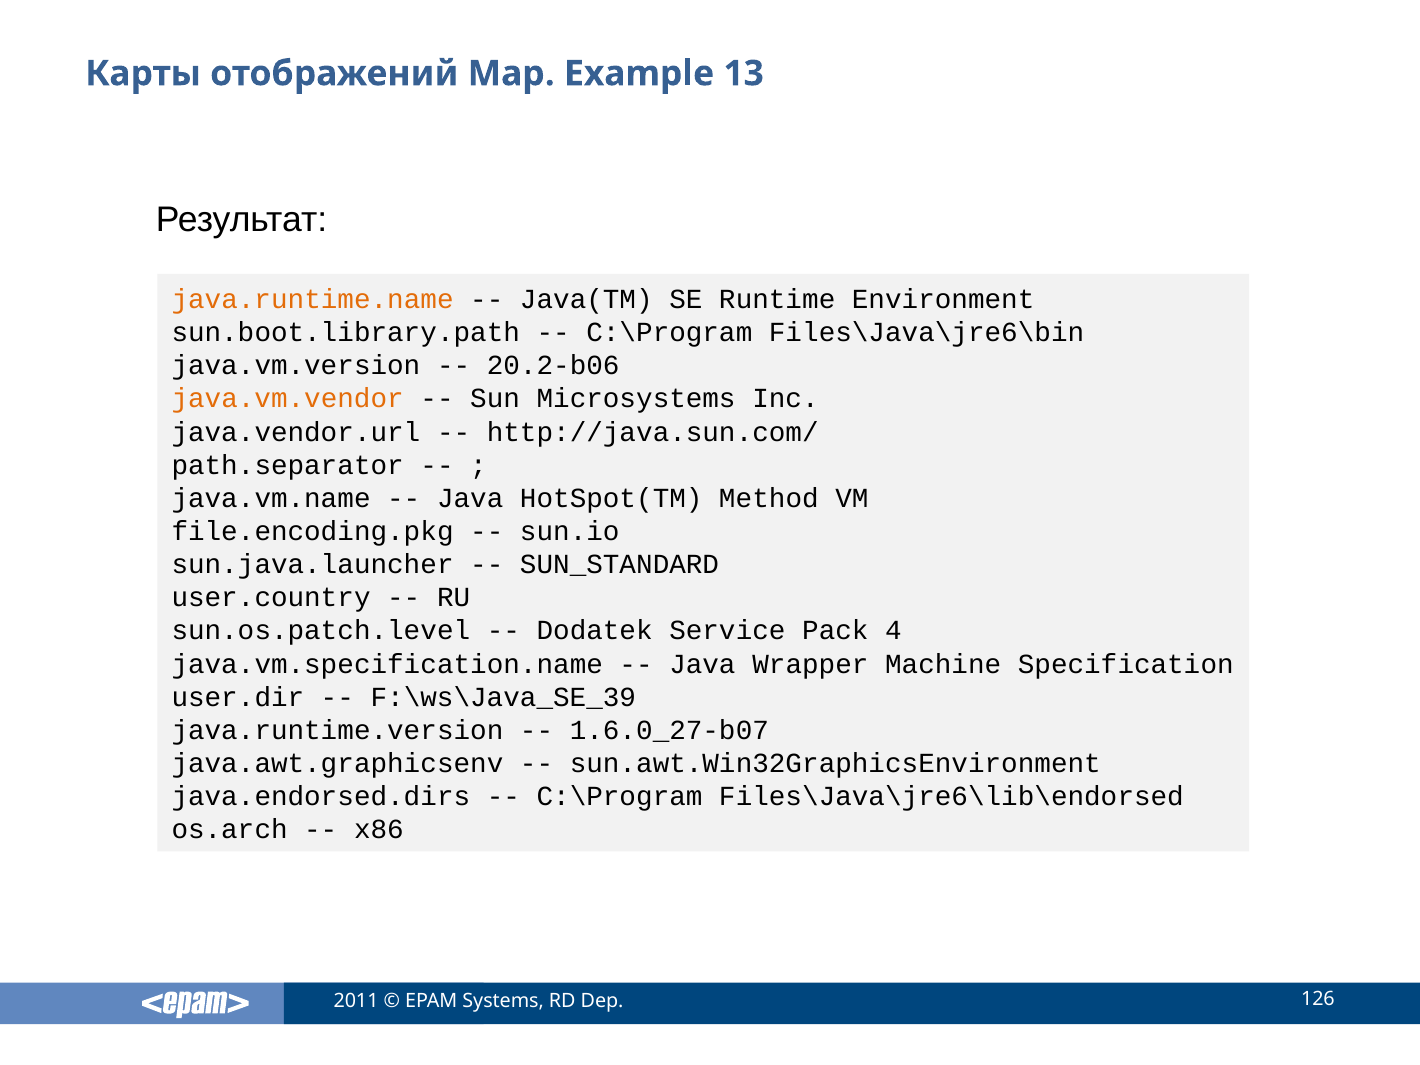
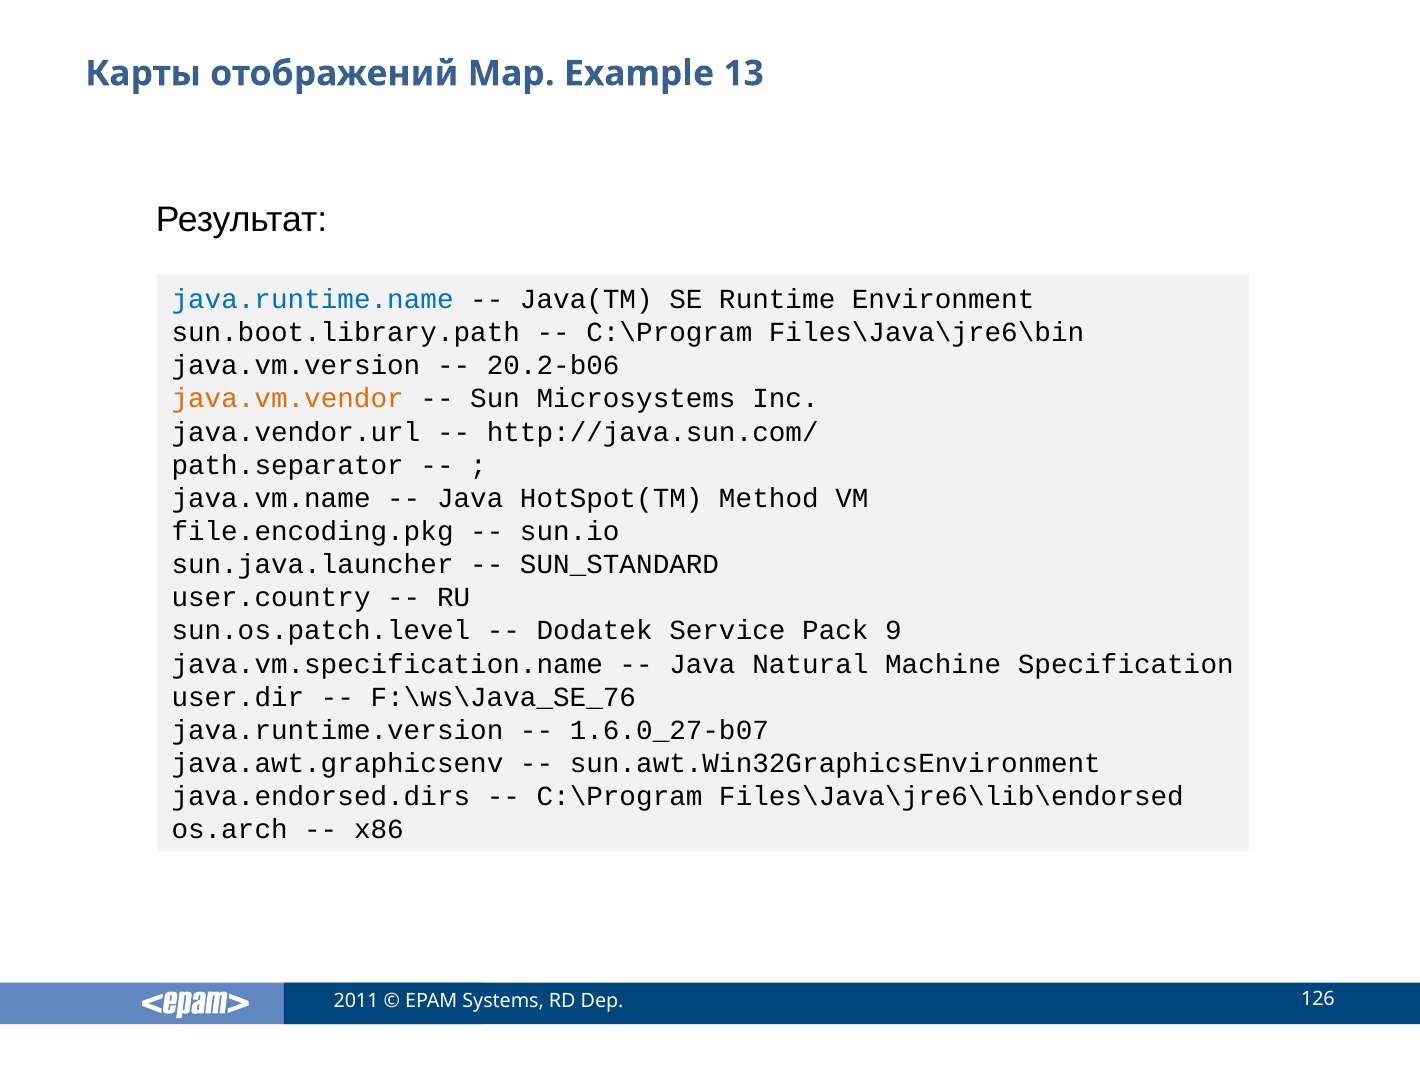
java.runtime.name colour: orange -> blue (313, 299)
4: 4 -> 9 (893, 631)
Wrapper: Wrapper -> Natural (810, 664)
F:\ws\Java_SE_39: F:\ws\Java_SE_39 -> F:\ws\Java_SE_76 (503, 697)
